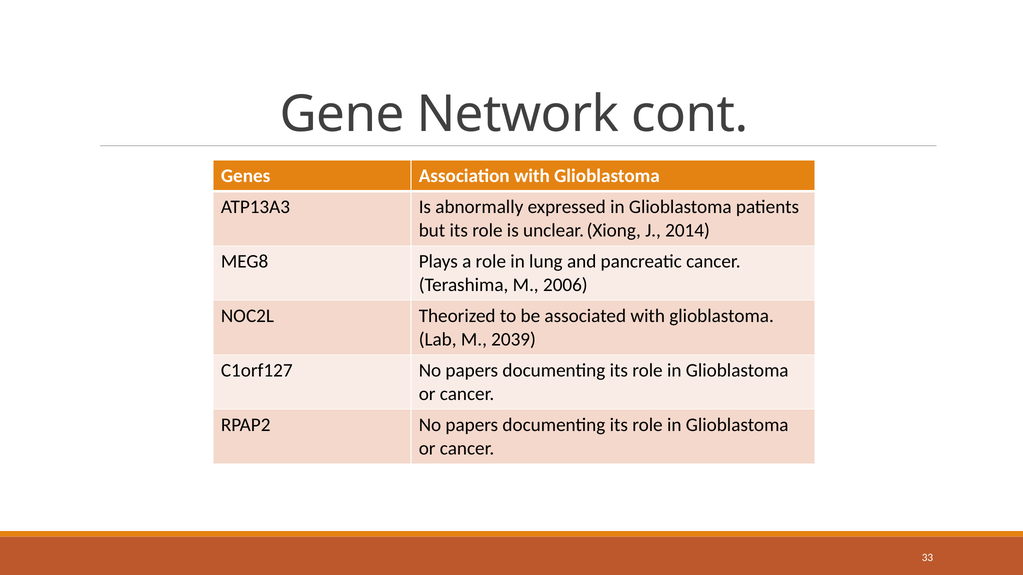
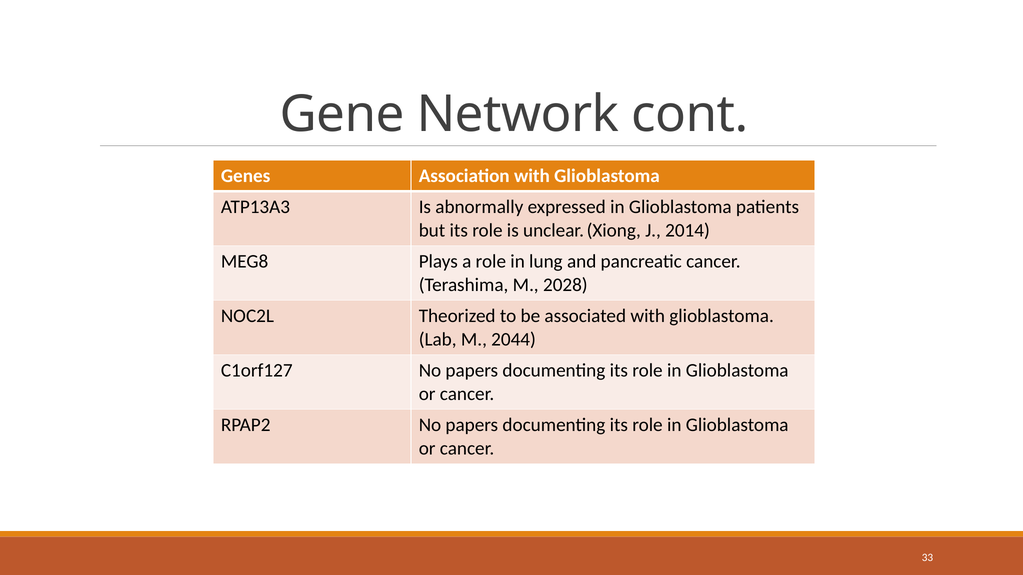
2006: 2006 -> 2028 (565, 285)
2039: 2039 -> 2044 (514, 340)
